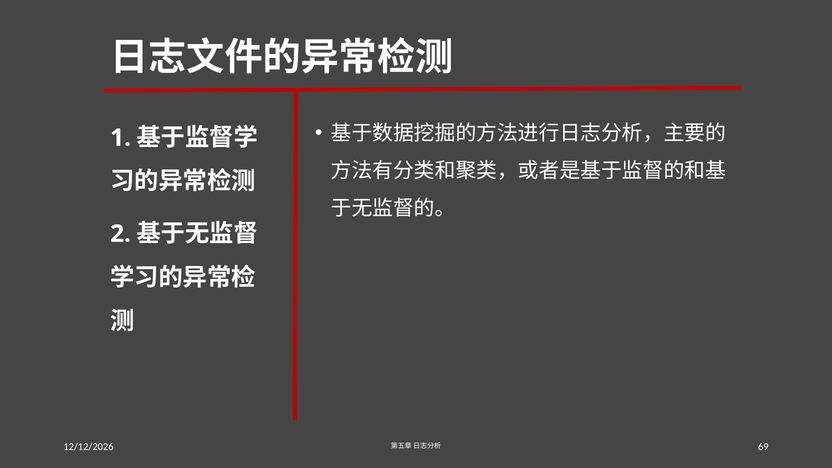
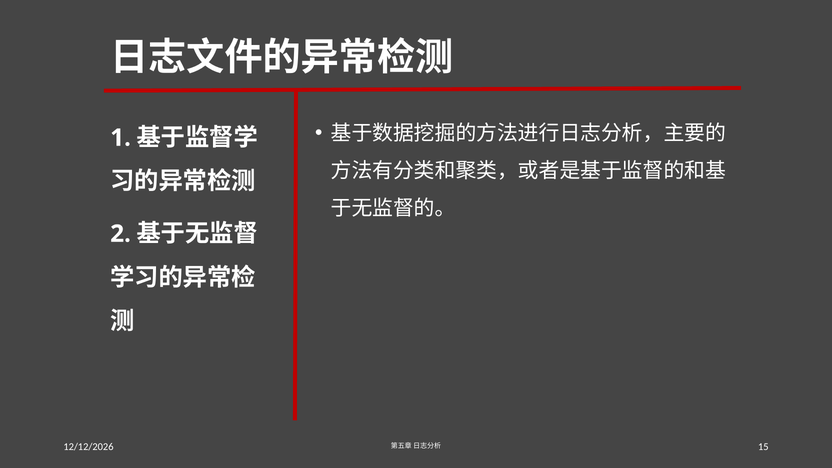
69: 69 -> 15 (763, 447)
